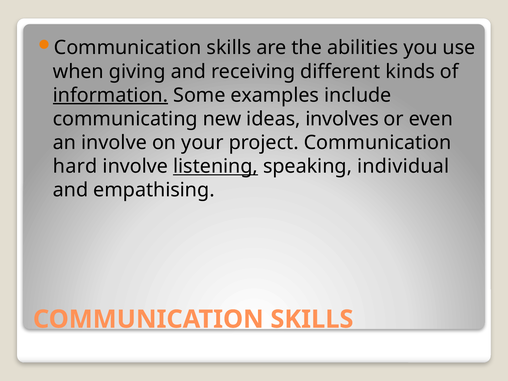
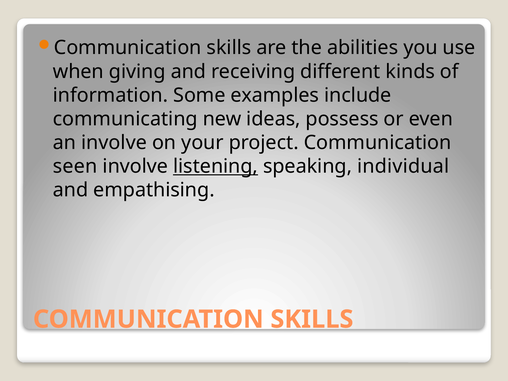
information underline: present -> none (110, 95)
involves: involves -> possess (342, 119)
hard: hard -> seen (75, 166)
